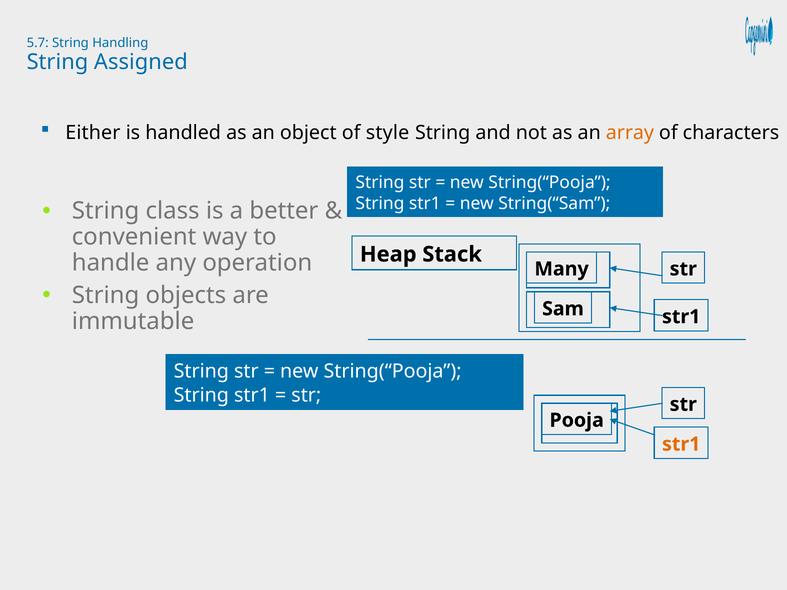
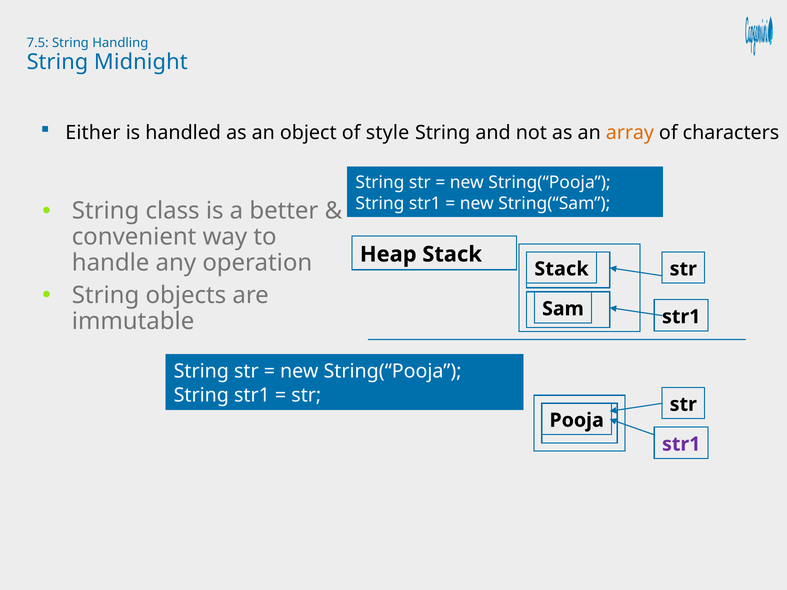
5.7: 5.7 -> 7.5 (38, 43)
Assigned: Assigned -> Midnight (141, 62)
Many: Many -> Stack (561, 269)
str1 colour: orange -> purple (681, 444)
